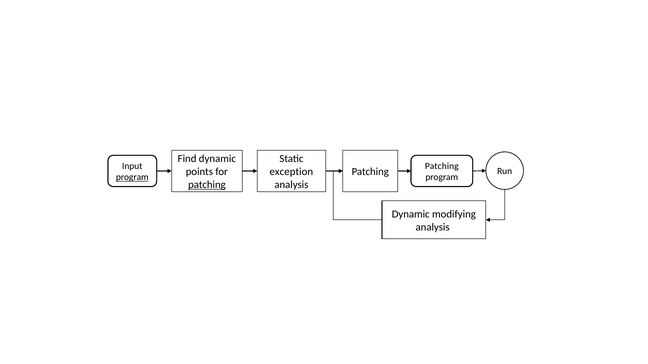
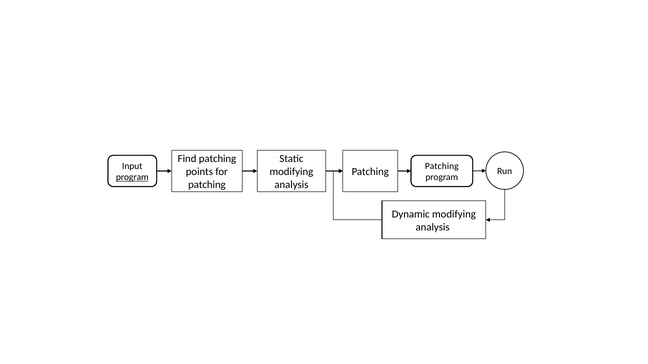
Find dynamic: dynamic -> patching (217, 159)
exception: exception -> modifying (291, 172)
patching underline: present -> none (207, 185)
